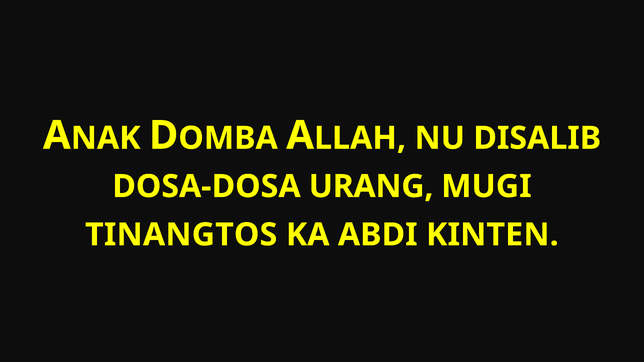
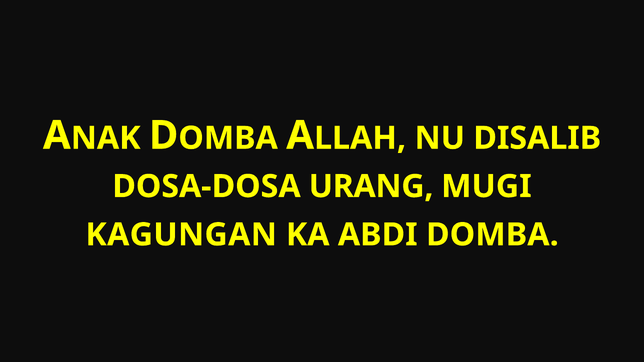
TINANGTOS: TINANGTOS -> KAGUNGAN (181, 235)
KINTEN: KINTEN -> DOMBA (492, 235)
